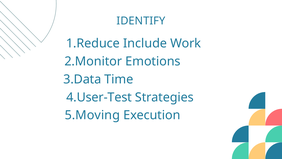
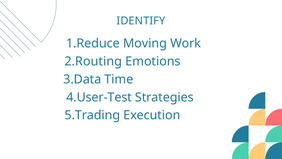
Include: Include -> Moving (145, 43)
2.Monitor: 2.Monitor -> 2.Routing (93, 61)
5.Moving: 5.Moving -> 5.Trading (92, 115)
